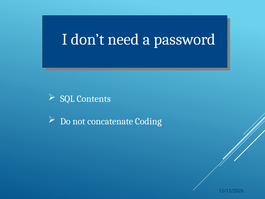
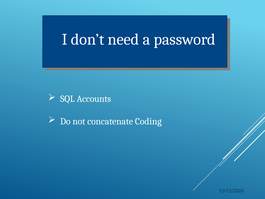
Contents: Contents -> Accounts (94, 99)
